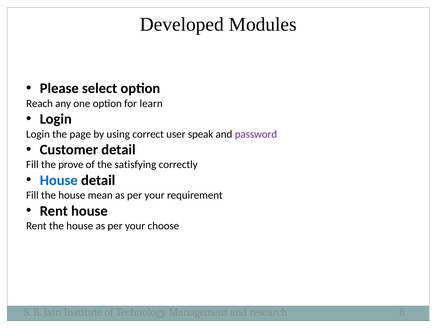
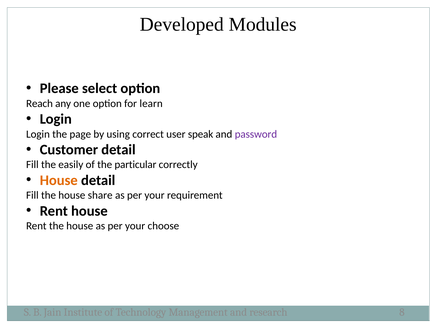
prove: prove -> easily (71, 165)
satisfying: satisfying -> particular (135, 165)
House colour: blue -> orange (59, 180)
mean: mean -> share (100, 195)
